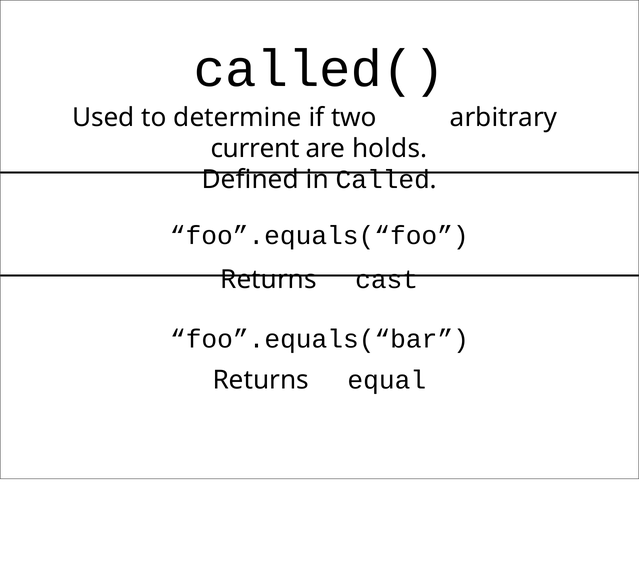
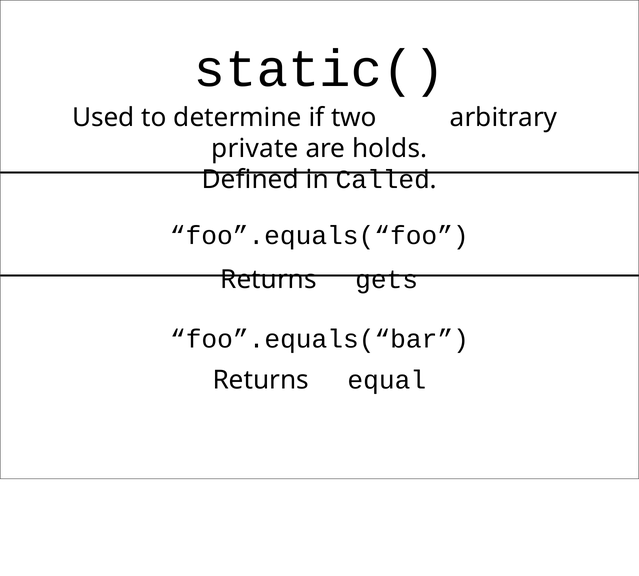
called(: called( -> static( (319, 69)
current: current -> private (255, 149)
cast: cast -> gets (387, 280)
